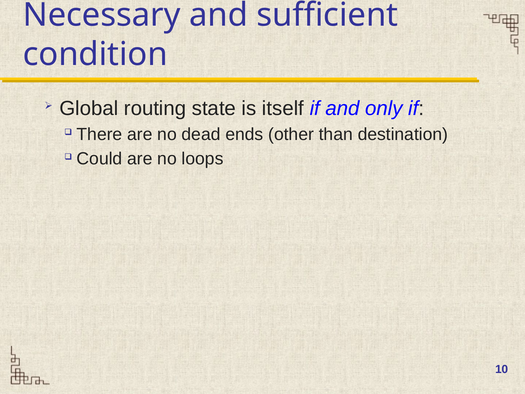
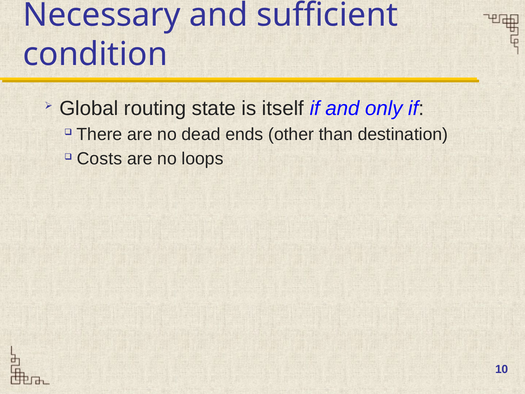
Could: Could -> Costs (99, 159)
